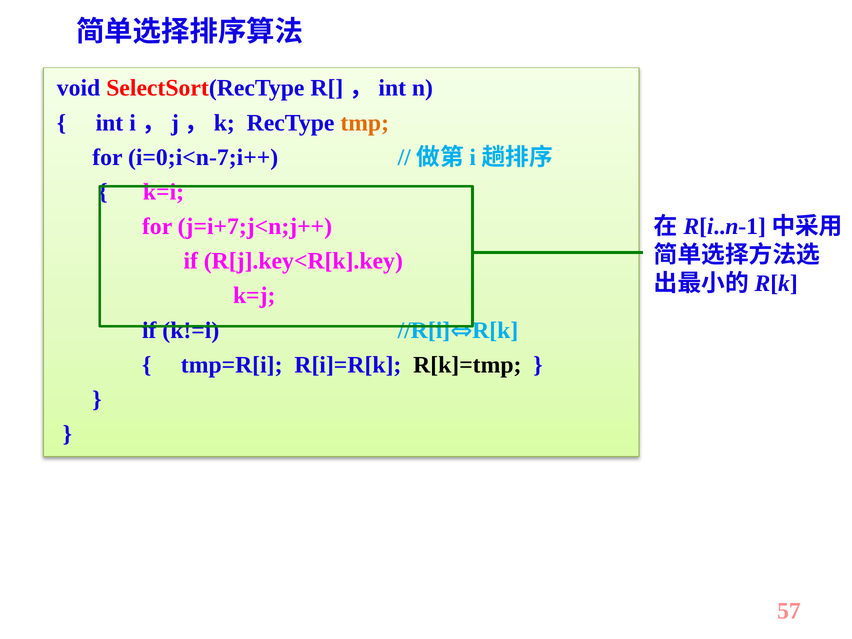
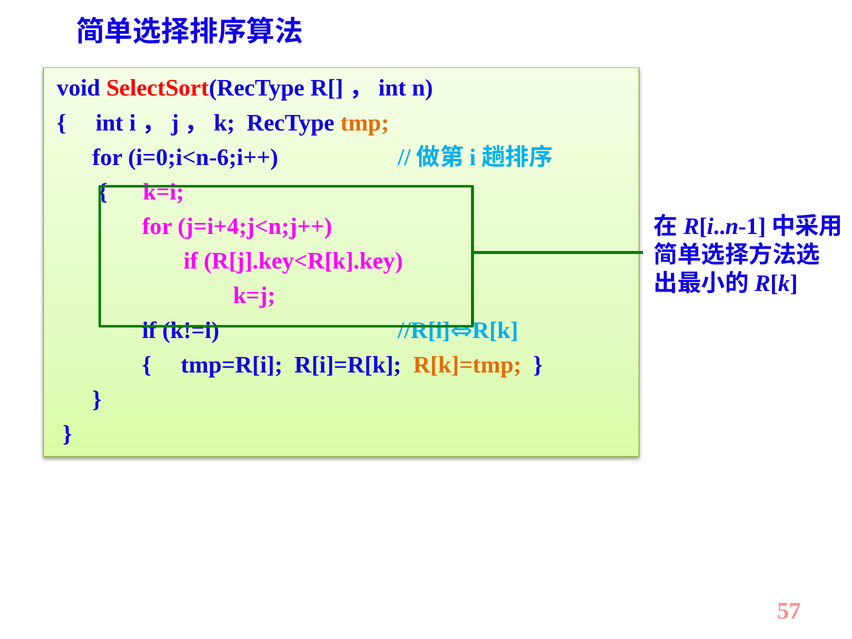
i=0;i<n-7;i++: i=0;i<n-7;i++ -> i=0;i<n-6;i++ (203, 157)
j=i+7;j<n;j++: j=i+7;j<n;j++ -> j=i+4;j<n;j++ (255, 226)
R[k]=tmp colour: black -> orange (467, 365)
